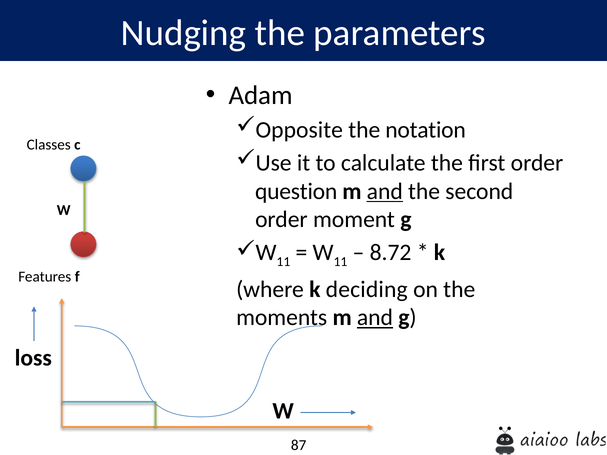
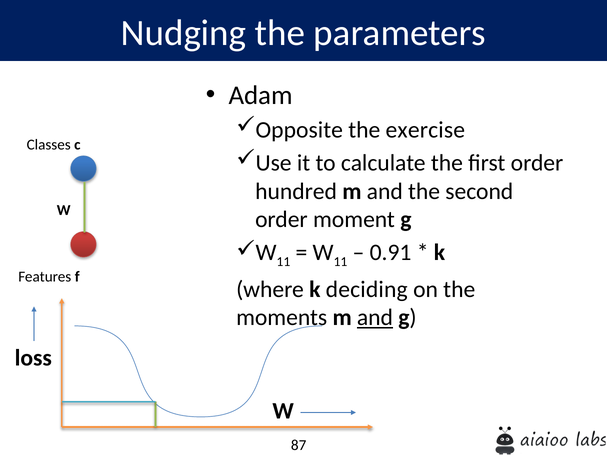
notation: notation -> exercise (425, 130)
question: question -> hundred (296, 191)
and underline: present -> none (385, 191)
8.72: 8.72 -> 0.91 (391, 253)
